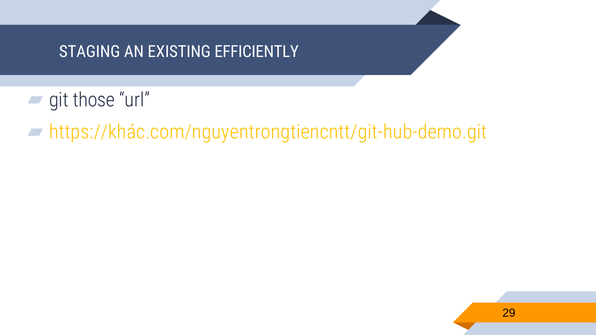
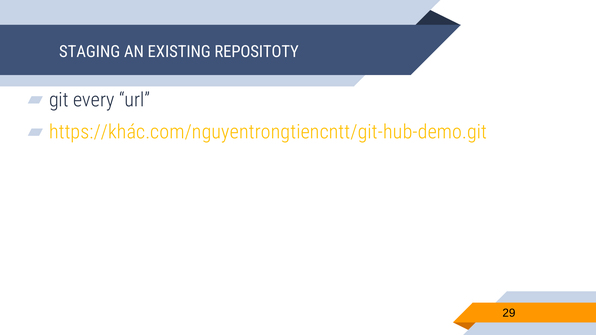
EFFICIENTLY: EFFICIENTLY -> REPOSITOTY (257, 52)
those: those -> every (94, 100)
